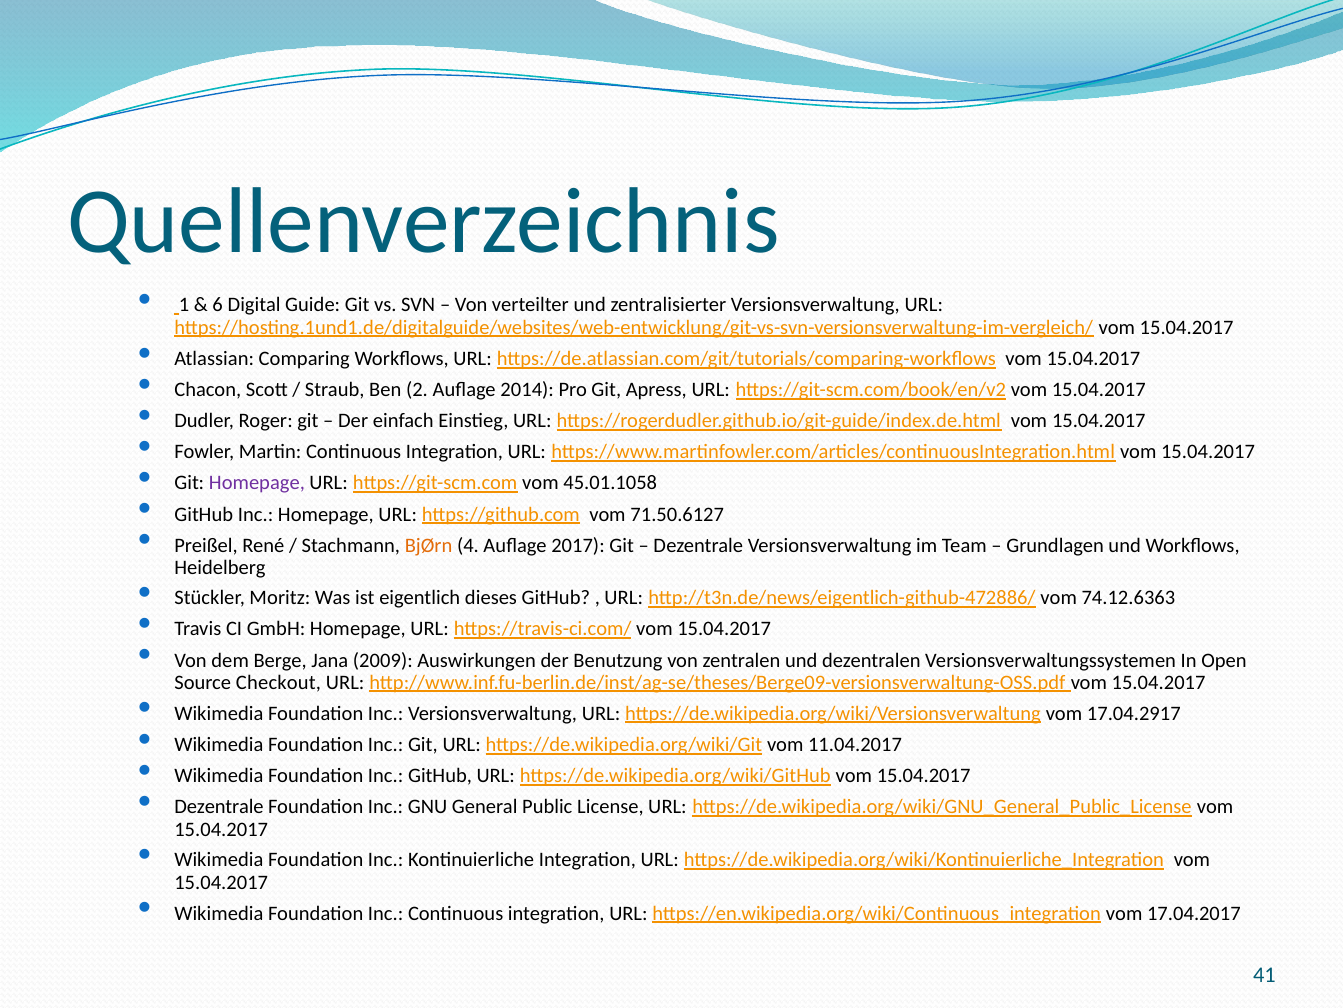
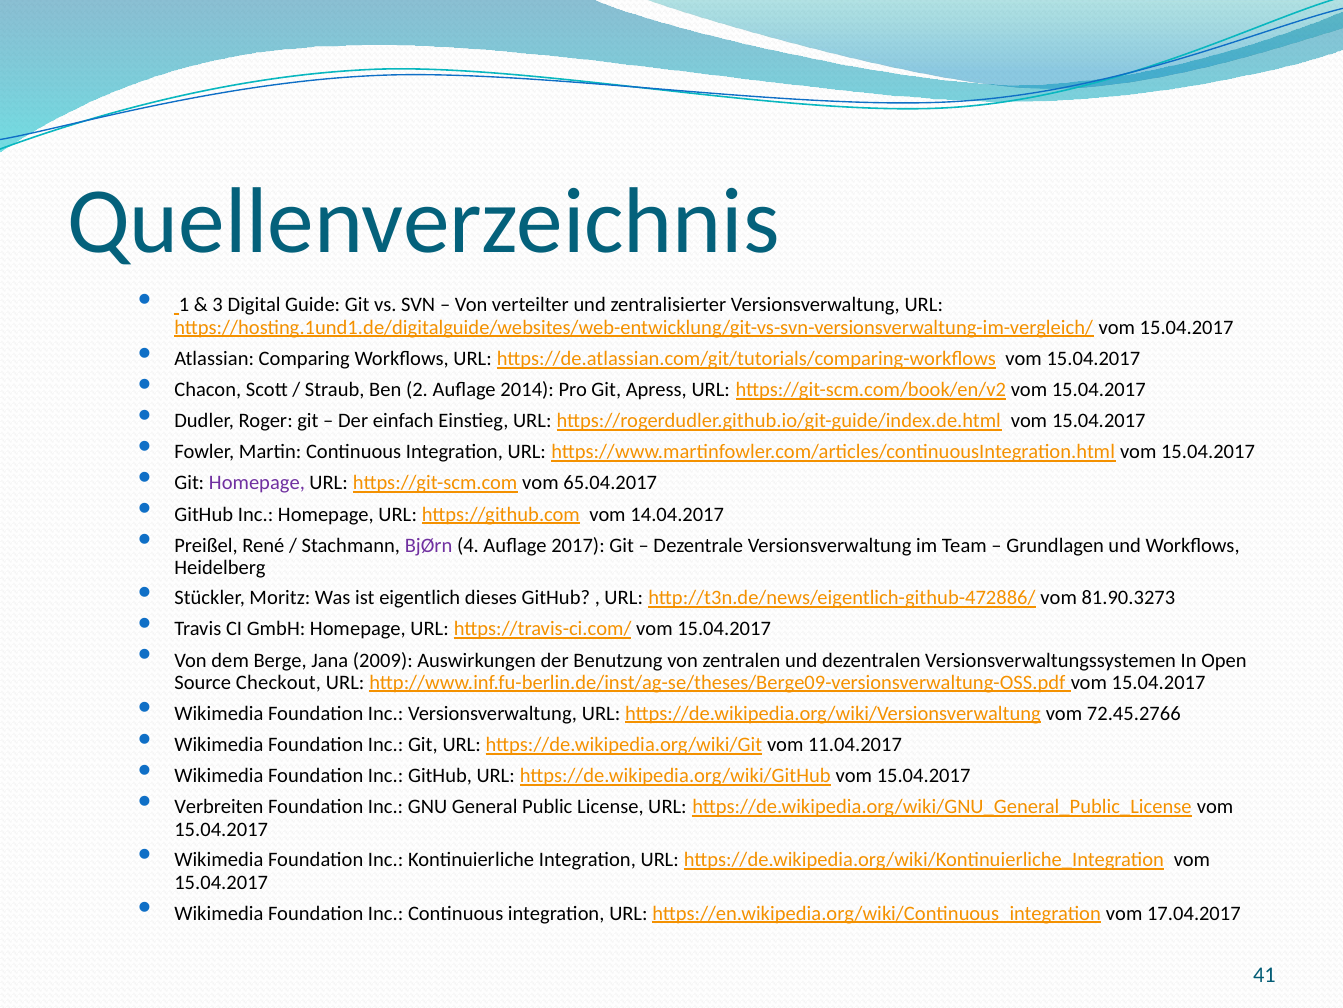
6: 6 -> 3 (218, 305)
45.01.1058: 45.01.1058 -> 65.04.2017 (610, 483)
71.50.6127: 71.50.6127 -> 14.04.2017 (677, 514)
BjØrn colour: orange -> purple (429, 545)
74.12.6363: 74.12.6363 -> 81.90.3273 (1128, 598)
17.04.2917: 17.04.2917 -> 72.45.2766 (1134, 713)
Dezentrale: Dezentrale -> Verbreiten (219, 806)
